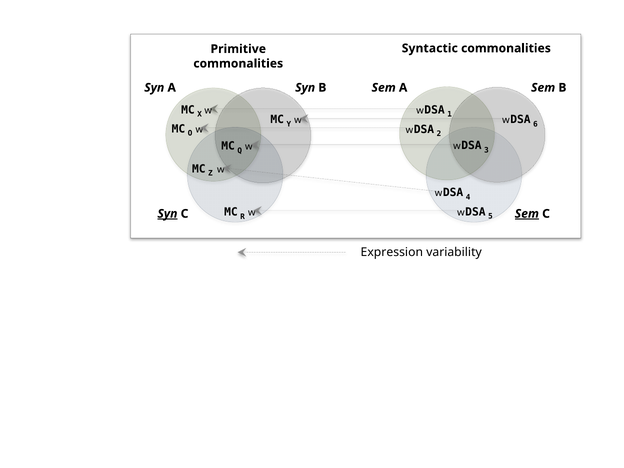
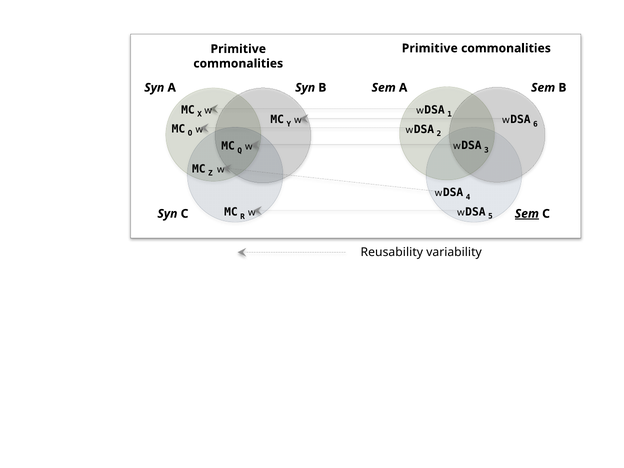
Syntactic: Syntactic -> Primitive (430, 48)
Syn underline: present -> none (167, 214)
Expression: Expression -> Reusability (392, 252)
